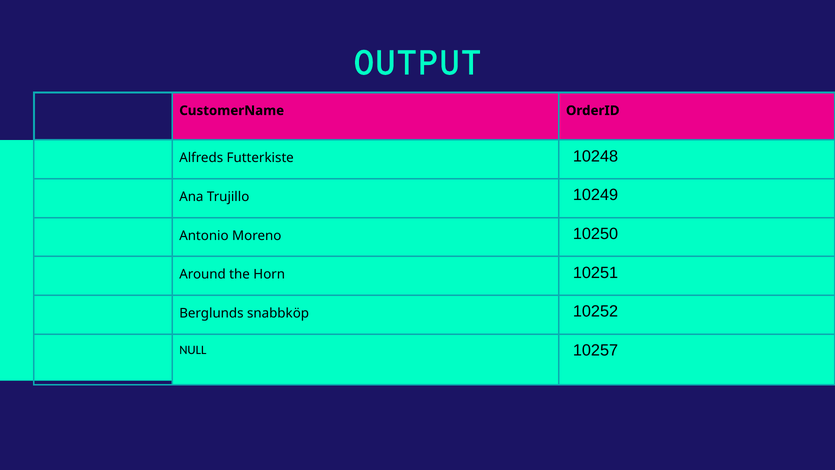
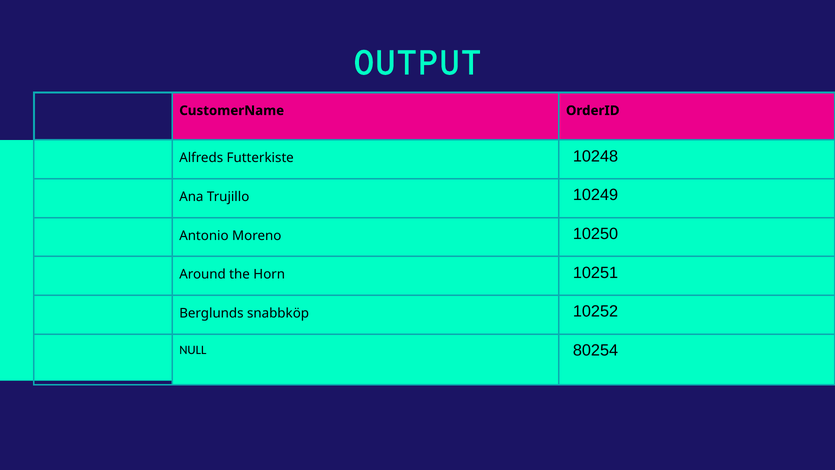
10257: 10257 -> 80254 (595, 350)
